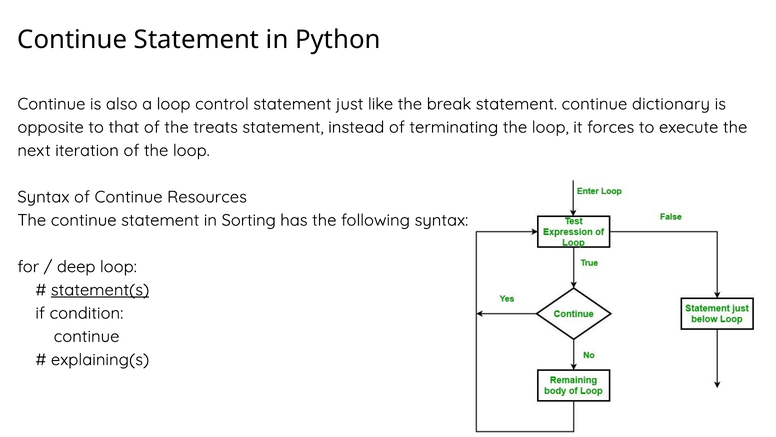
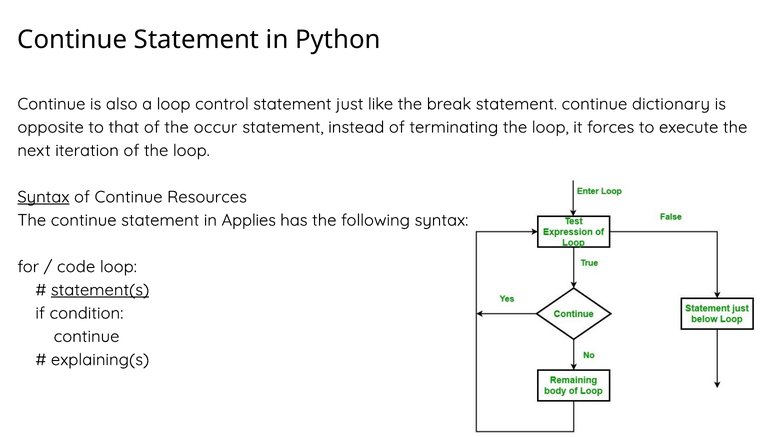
treats: treats -> occur (215, 127)
Syntax underline: none -> present (43, 197)
Sorting: Sorting -> Applies (249, 220)
deep: deep -> code (76, 266)
